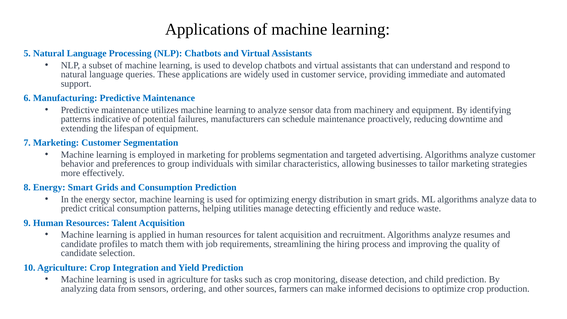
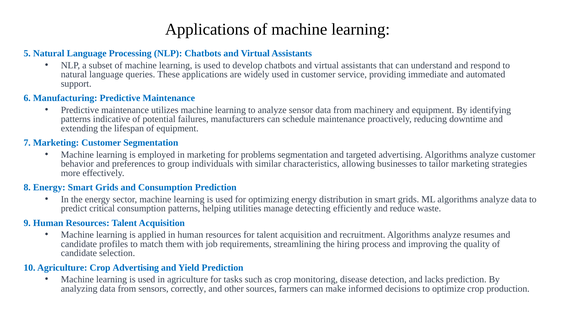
Crop Integration: Integration -> Advertising (136, 268)
child: child -> lacks (434, 279)
ordering: ordering -> correctly (189, 288)
